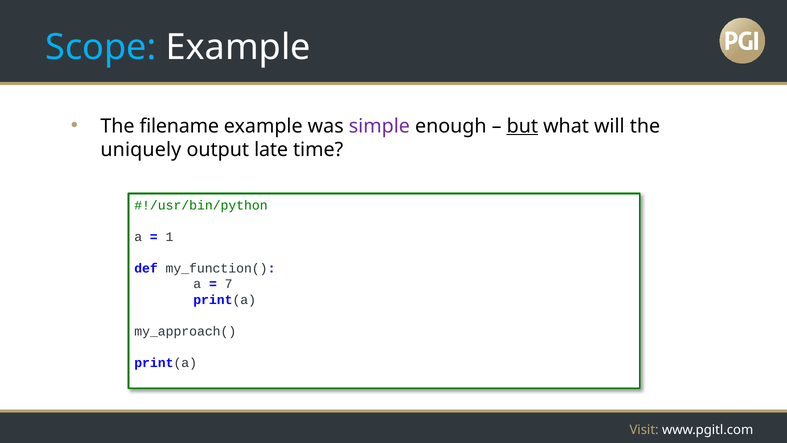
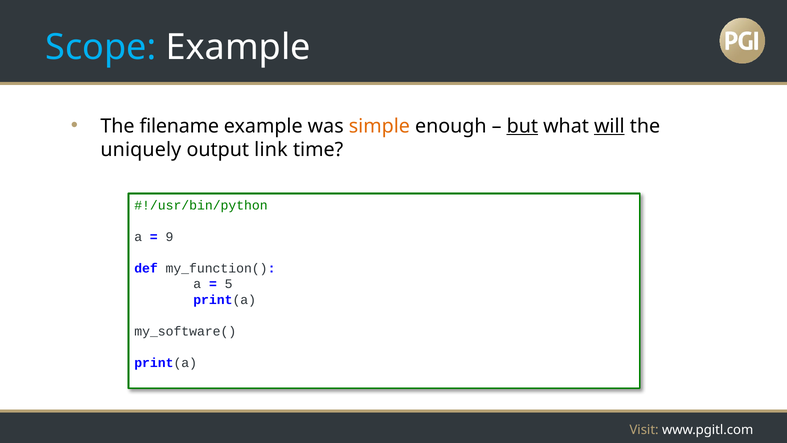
simple colour: purple -> orange (379, 126)
will underline: none -> present (609, 126)
late: late -> link (271, 150)
1: 1 -> 9 (170, 237)
7: 7 -> 5 (229, 284)
my_approach(: my_approach( -> my_software( (185, 331)
